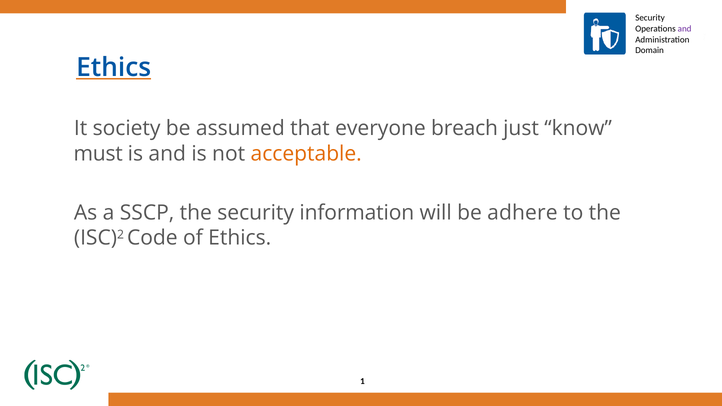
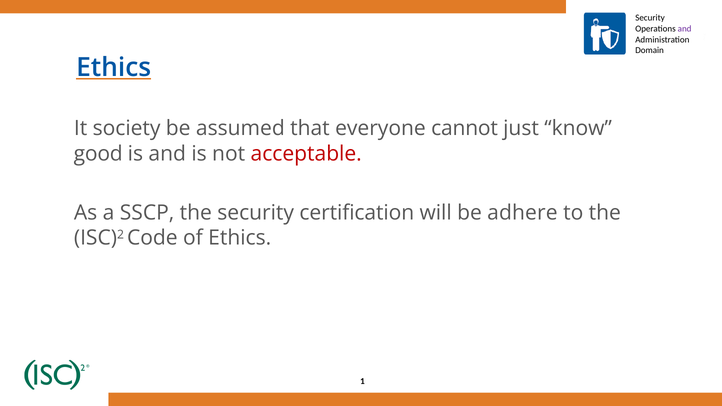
breach: breach -> cannot (465, 128)
must: must -> good (98, 154)
acceptable colour: orange -> red (306, 154)
information: information -> certification (357, 213)
